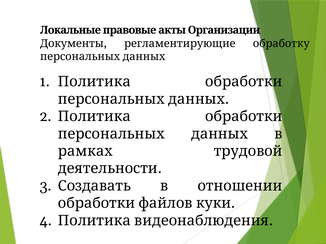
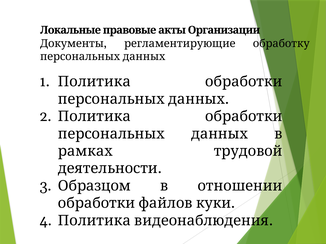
Создавать: Создавать -> Образцом (94, 186)
